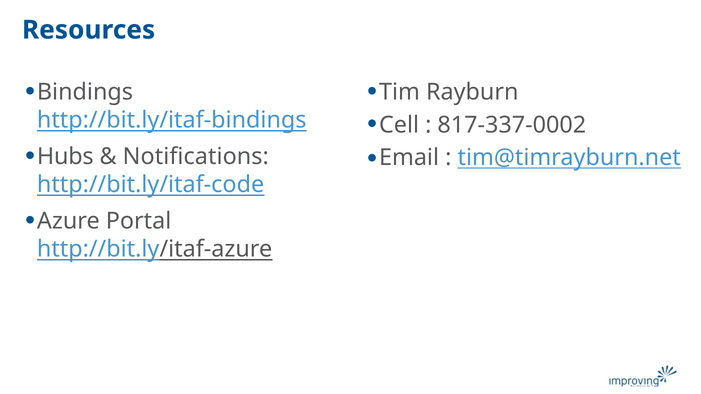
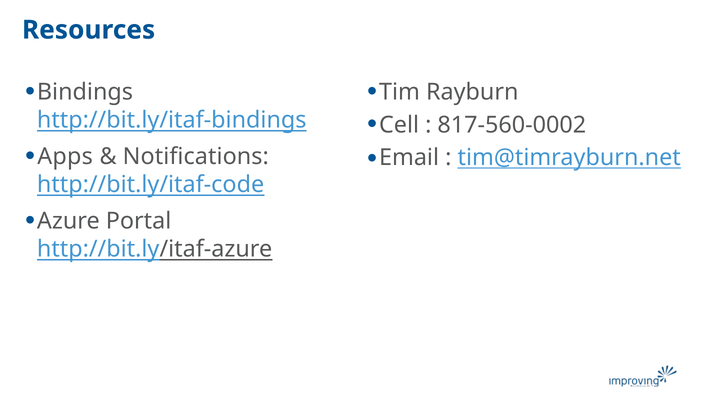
817-337-0002: 817-337-0002 -> 817-560-0002 (512, 125)
Hubs: Hubs -> Apps (65, 157)
